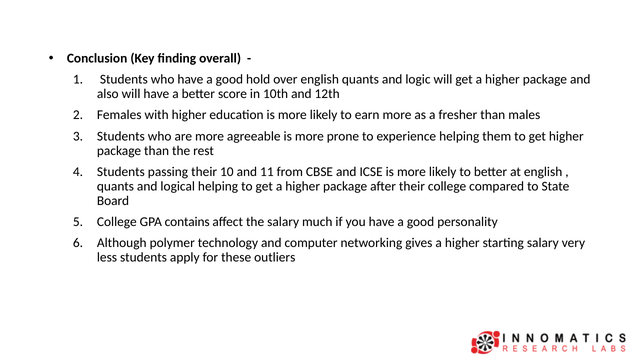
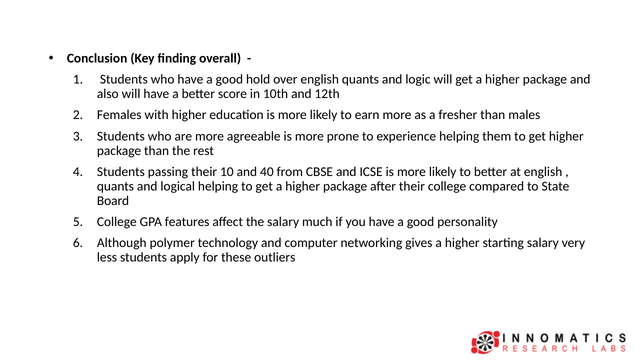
11: 11 -> 40 (267, 172)
contains: contains -> features (187, 222)
